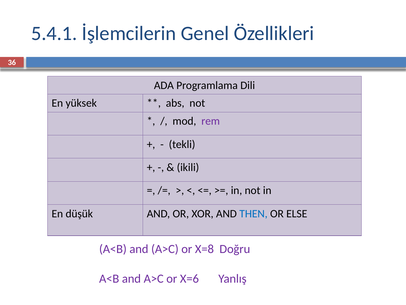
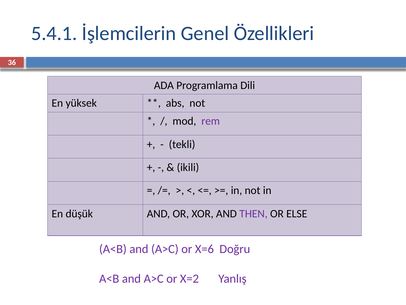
THEN colour: blue -> purple (253, 213)
X=8: X=8 -> X=6 (204, 249)
X=6: X=6 -> X=2 (189, 278)
